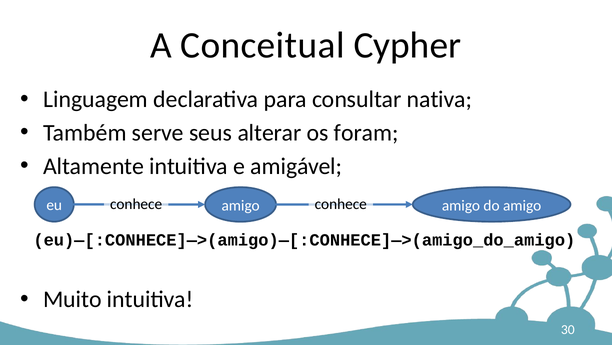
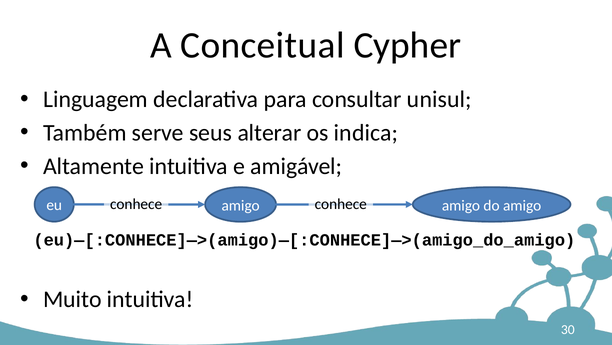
nativa: nativa -> unisul (439, 99)
foram: foram -> indica (366, 133)
